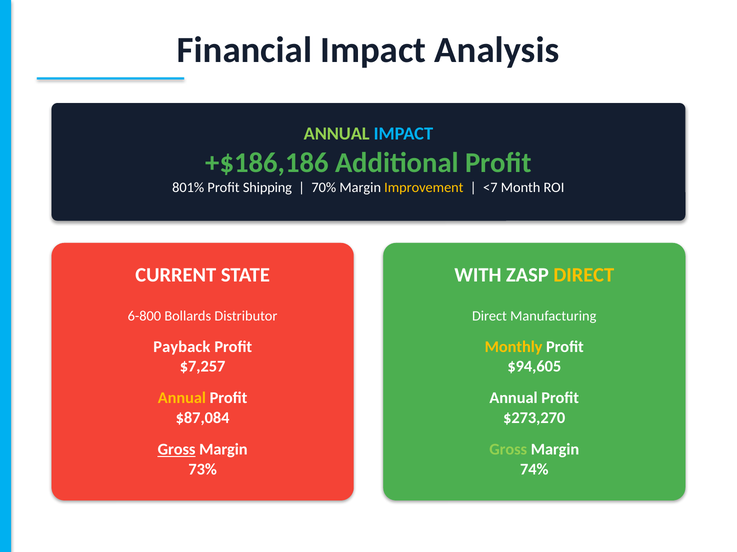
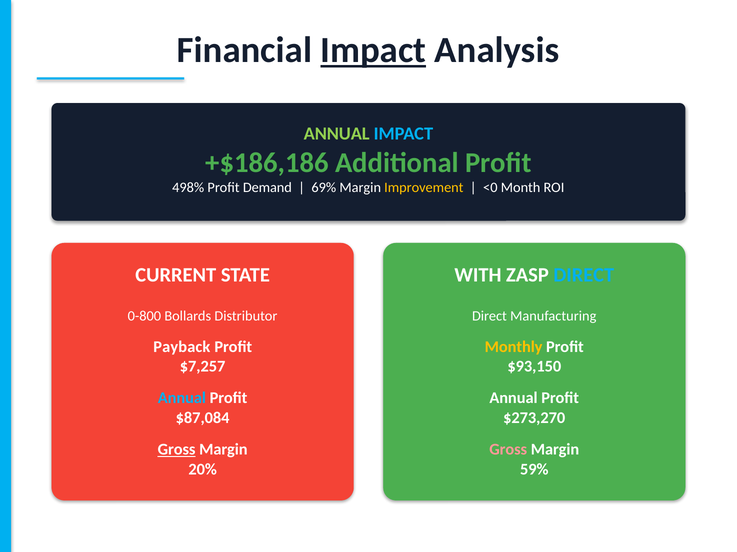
Impact underline: none -> present (373, 50)
801%: 801% -> 498% (188, 188)
Shipping: Shipping -> Demand (267, 188)
70%: 70% -> 69% (324, 188)
<7: <7 -> <0 (490, 188)
DIRECT colour: yellow -> light blue (584, 275)
6-800: 6-800 -> 0-800 (144, 316)
$94,605: $94,605 -> $93,150 (534, 367)
Annual colour: yellow -> light blue (182, 399)
Gross colour: light green -> pink (508, 450)
73%: 73% -> 20% (203, 470)
74%: 74% -> 59% (534, 470)
